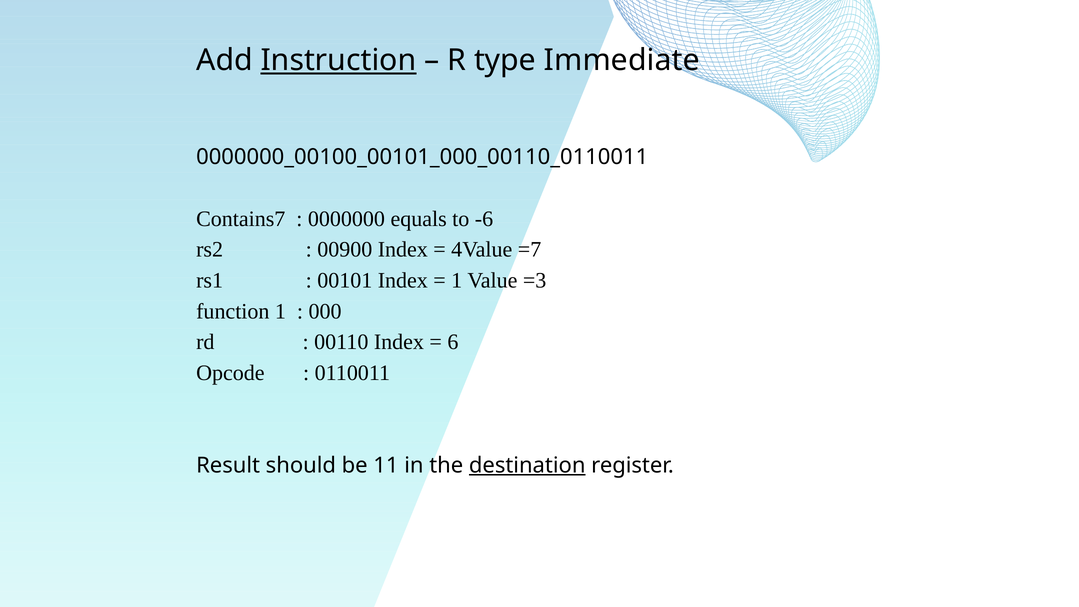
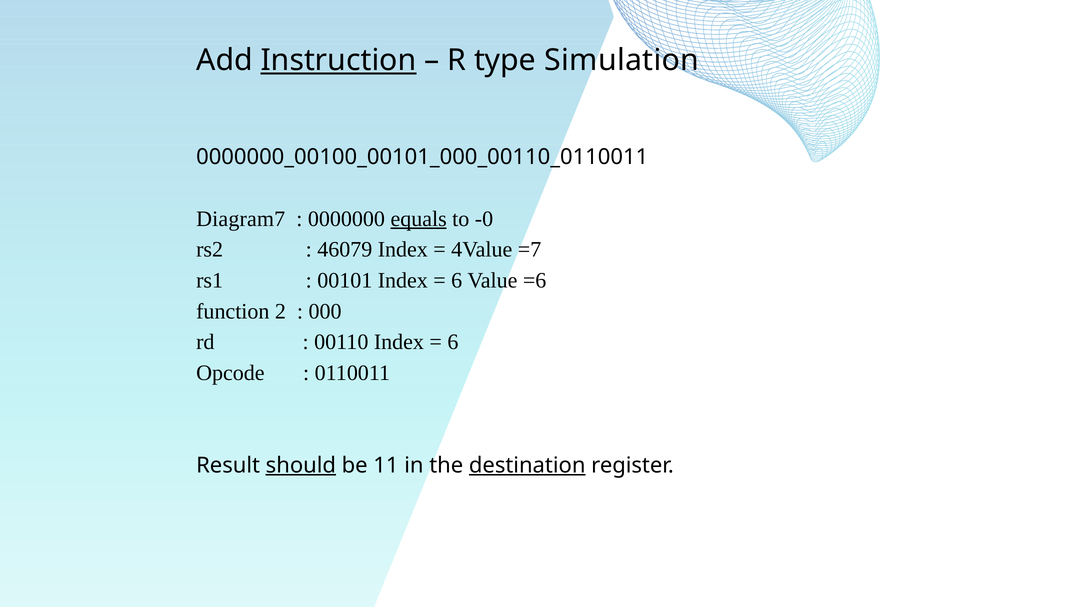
Immediate: Immediate -> Simulation (622, 60)
Contains7: Contains7 -> Diagram7 (241, 219)
equals underline: none -> present (419, 219)
-6: -6 -> -0 (484, 219)
00900: 00900 -> 46079 (345, 250)
1: 1 -> 6 (457, 280)
=3: =3 -> =6 (535, 280)
function 1: 1 -> 2 (280, 311)
should underline: none -> present (301, 465)
